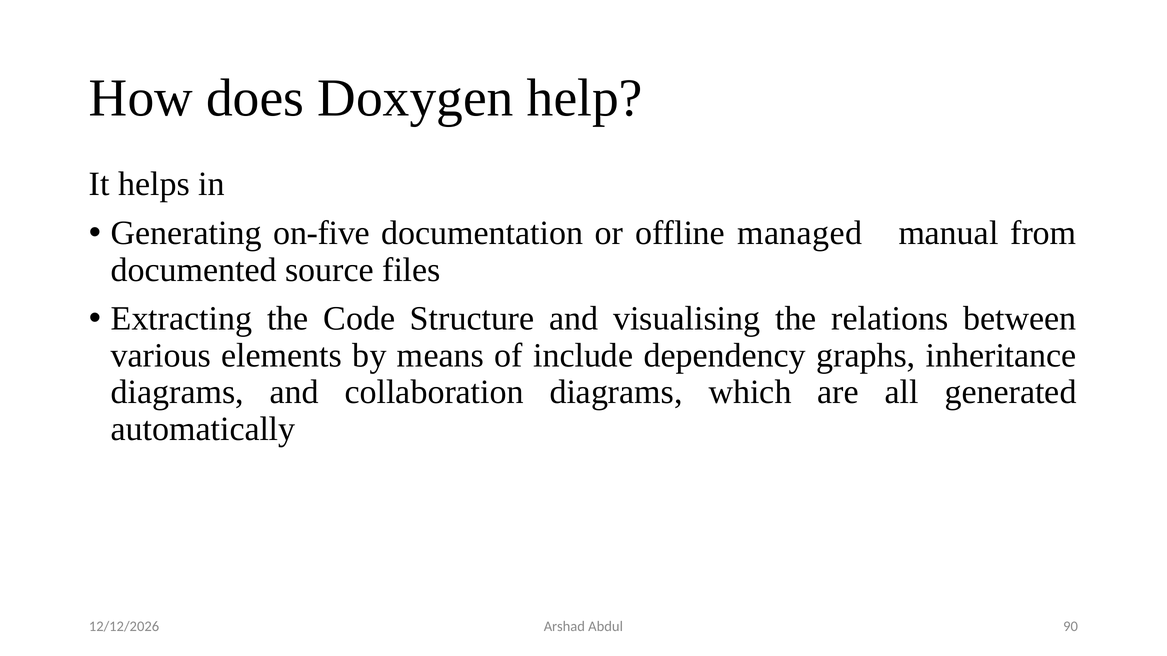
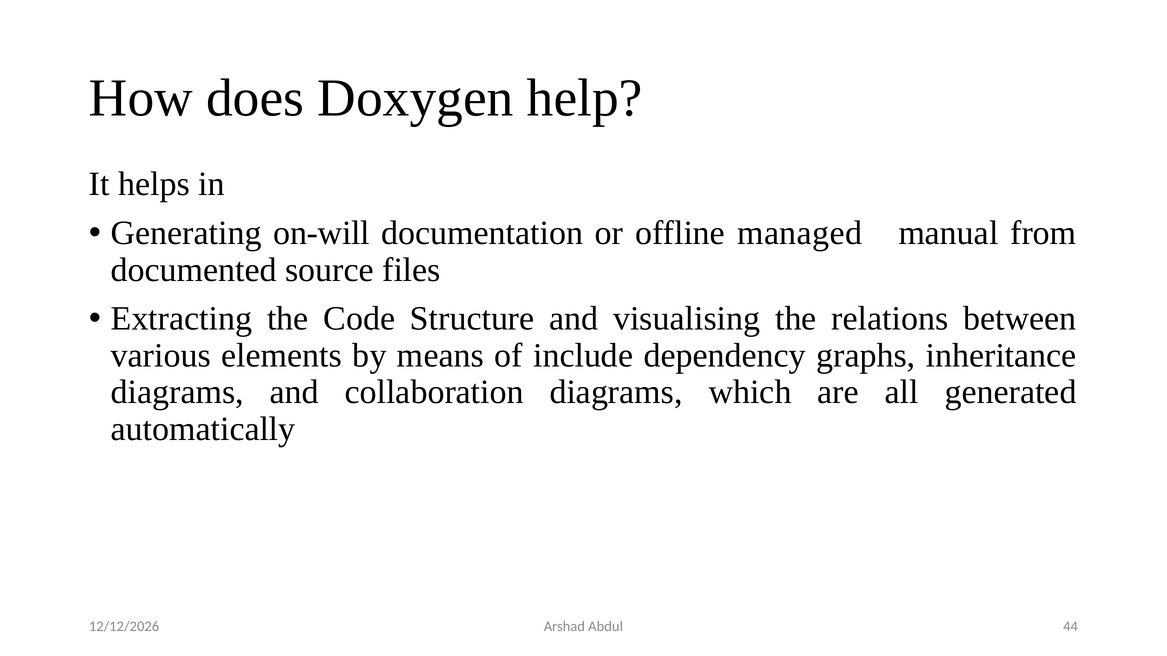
on-five: on-five -> on-will (322, 233)
90: 90 -> 44 (1071, 627)
